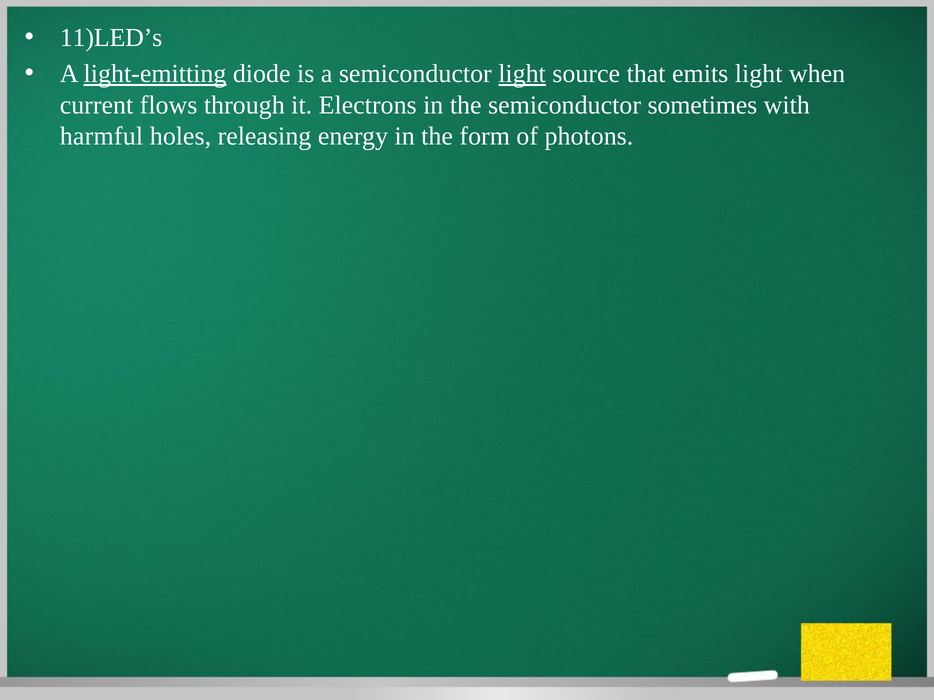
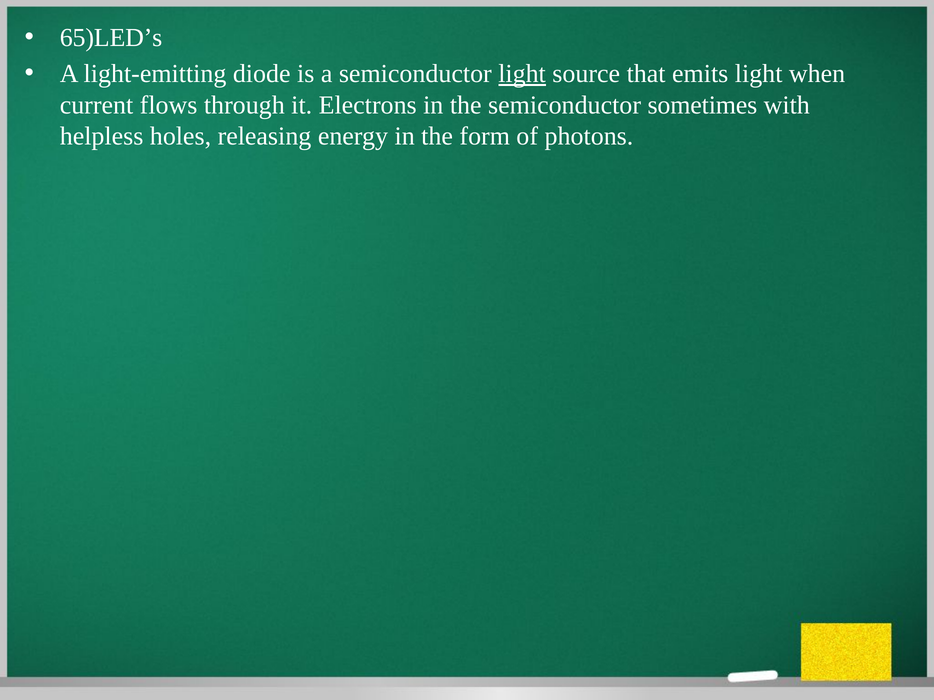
11)LED’s: 11)LED’s -> 65)LED’s (111, 38)
light-emitting underline: present -> none (155, 74)
harmful: harmful -> helpless (102, 136)
